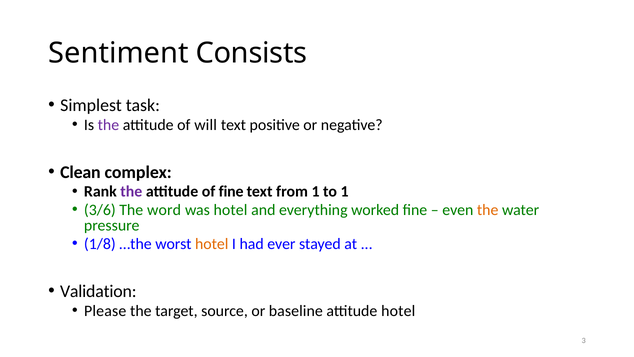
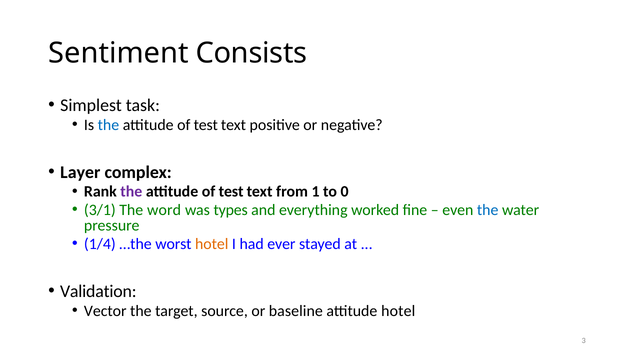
the colour: purple -> blue (108, 125)
will: will -> test (206, 125)
Clean: Clean -> Layer (80, 172)
fine: fine -> test (231, 192)
to 1: 1 -> 0 (345, 192)
3/6: 3/6 -> 3/1 (100, 210)
was hotel: hotel -> types (231, 210)
the colour: orange -> blue (488, 210)
1/8: 1/8 -> 1/4 (100, 244)
Please: Please -> Vector (105, 311)
